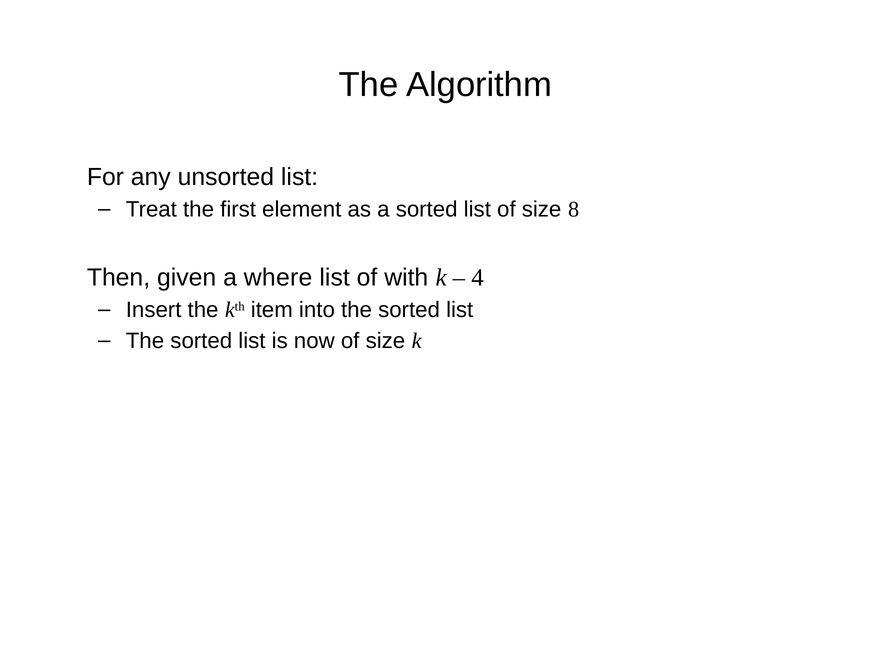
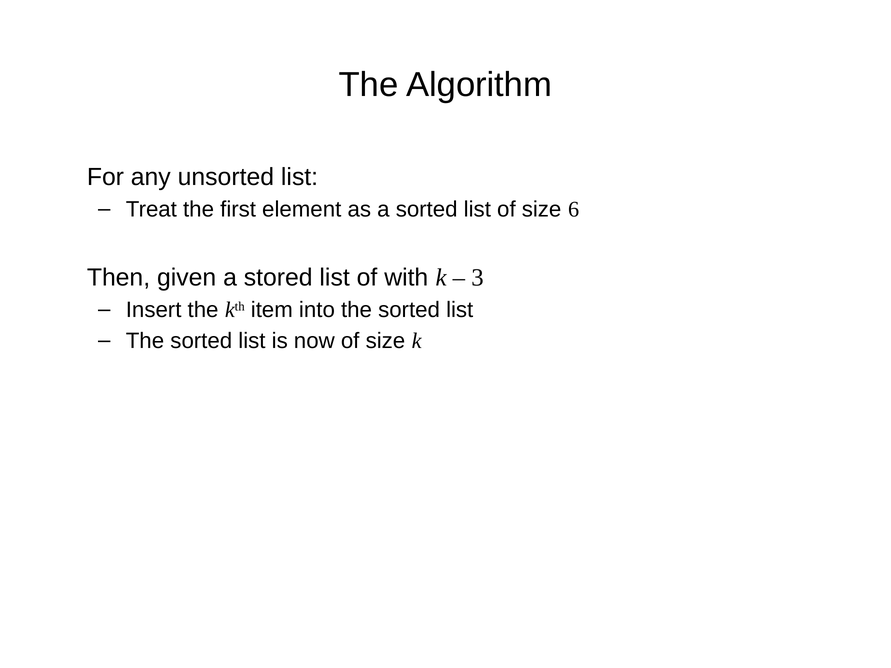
8: 8 -> 6 (574, 209)
where: where -> stored (278, 277)
4: 4 -> 3 (478, 277)
